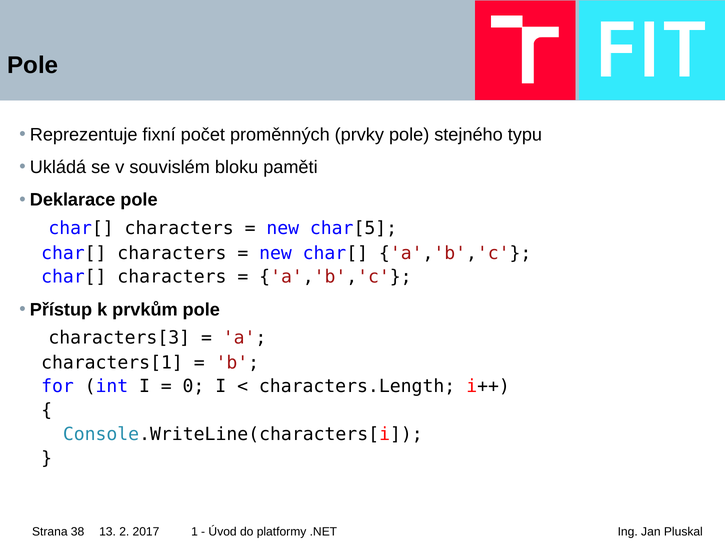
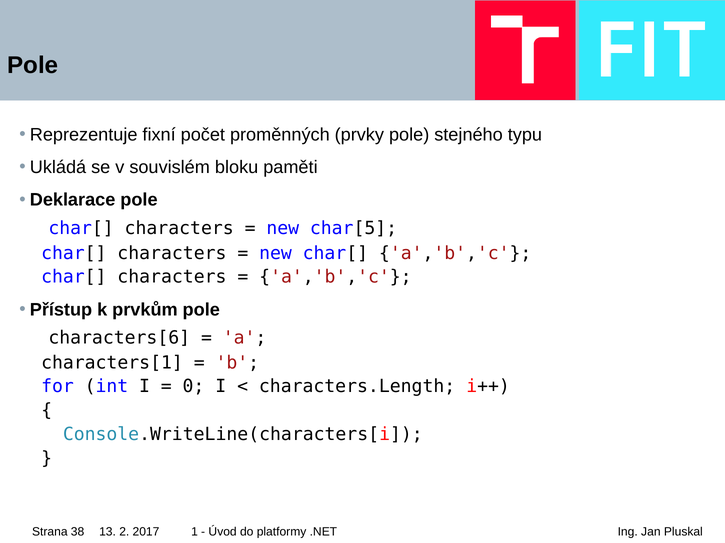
characters[3: characters[3 -> characters[6 (119, 338)
